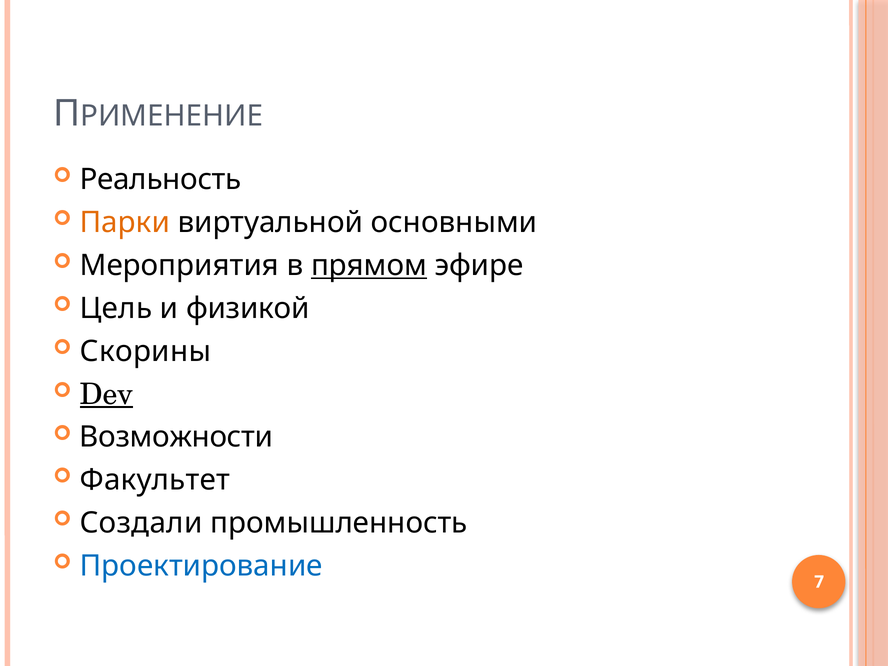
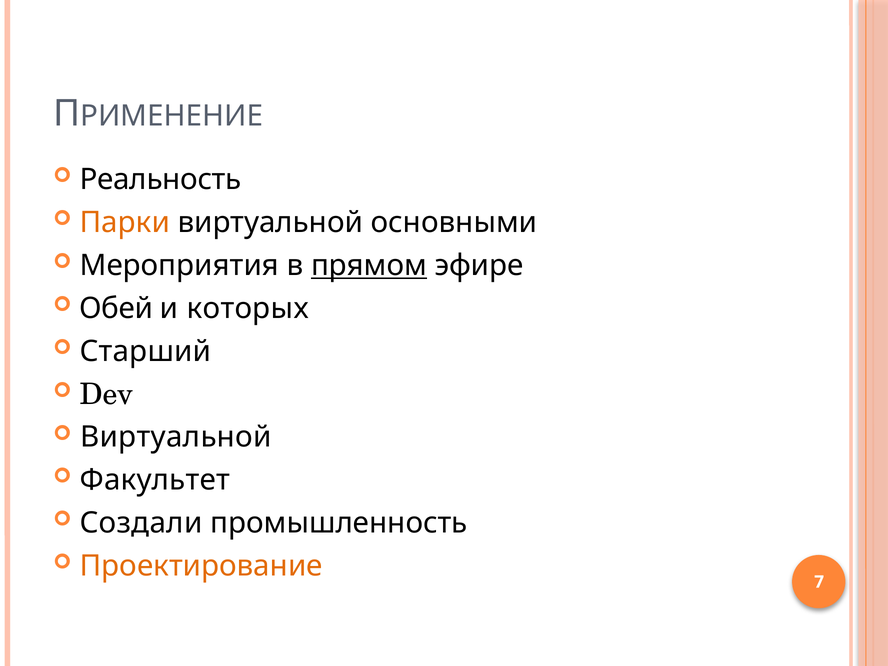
Цель: Цель -> Обей (116, 308)
физикой: физикой -> которых (248, 308)
Скорины: Скорины -> Старший (146, 351)
Dev underline: present -> none (106, 394)
Возможности: Возможности -> Виртуальной (176, 437)
Проектирование colour: blue -> orange (201, 566)
